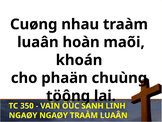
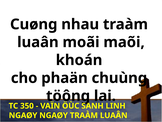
hoàn: hoàn -> moãi (81, 42)
